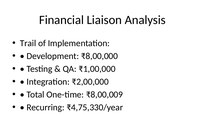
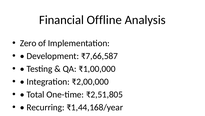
Liaison: Liaison -> Offline (104, 20)
Trail: Trail -> Zero (28, 43)
₹8,00,000: ₹8,00,000 -> ₹7,66,587 (99, 56)
₹8,00,009: ₹8,00,009 -> ₹2,51,805 (104, 94)
₹4,75,330/year: ₹4,75,330/year -> ₹1,44,168/year (95, 107)
